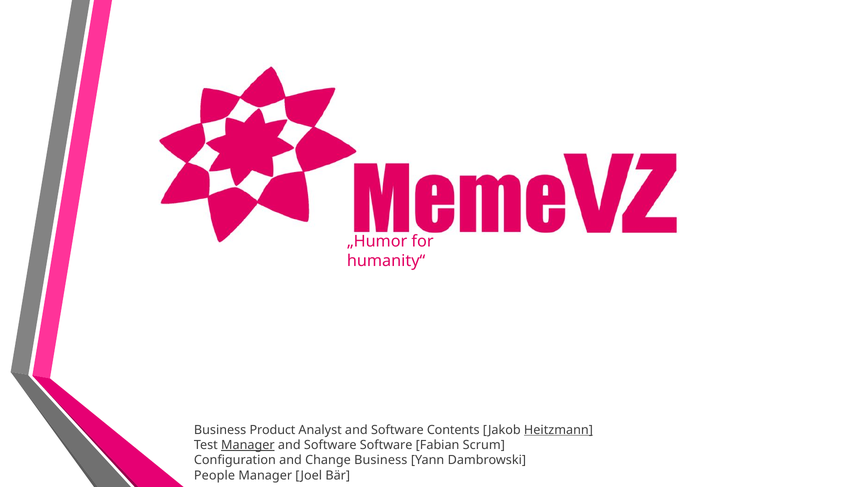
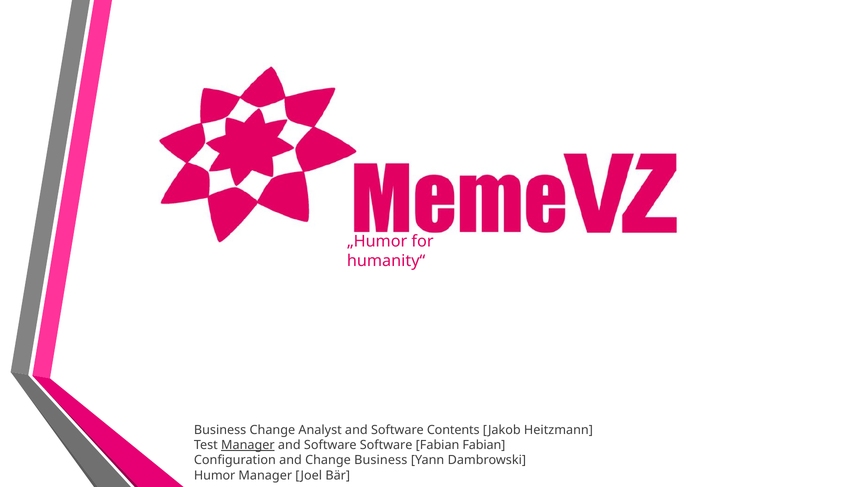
Business Product: Product -> Change (272, 429)
Heitzmann underline: present -> none (558, 429)
Fabian Scrum: Scrum -> Fabian (484, 445)
People: People -> Humor (215, 475)
